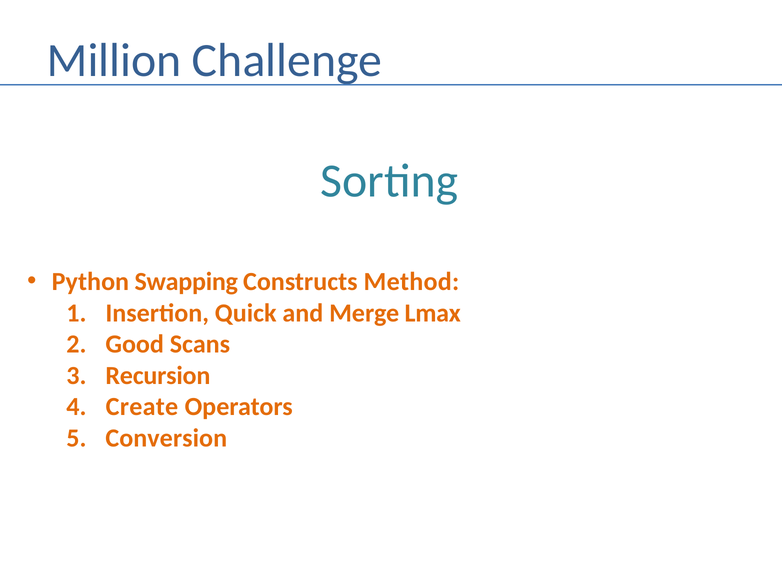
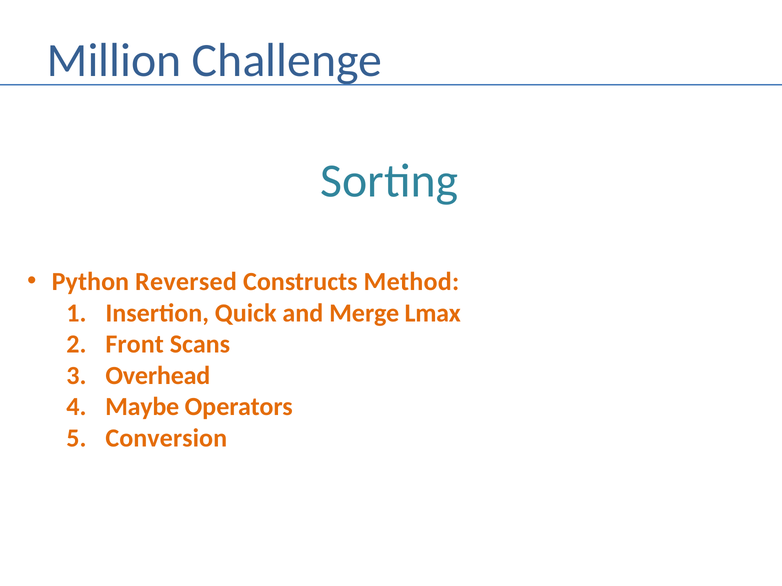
Swapping: Swapping -> Reversed (186, 282)
Good: Good -> Front (135, 345)
Recursion: Recursion -> Overhead (158, 376)
Create: Create -> Maybe (142, 407)
